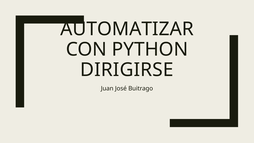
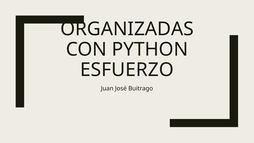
AUTOMATIZAR: AUTOMATIZAR -> ORGANIZADAS (127, 29)
DIRIGIRSE: DIRIGIRSE -> ESFUERZO (127, 70)
